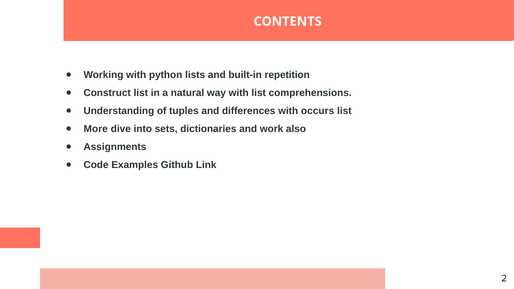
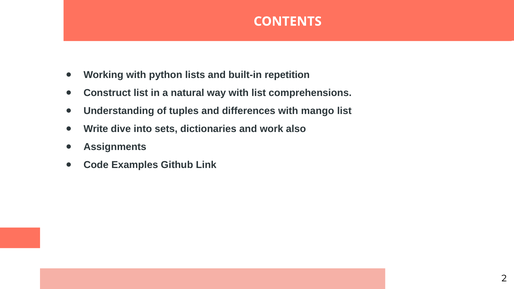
occurs: occurs -> mango (318, 111)
More: More -> Write (96, 129)
